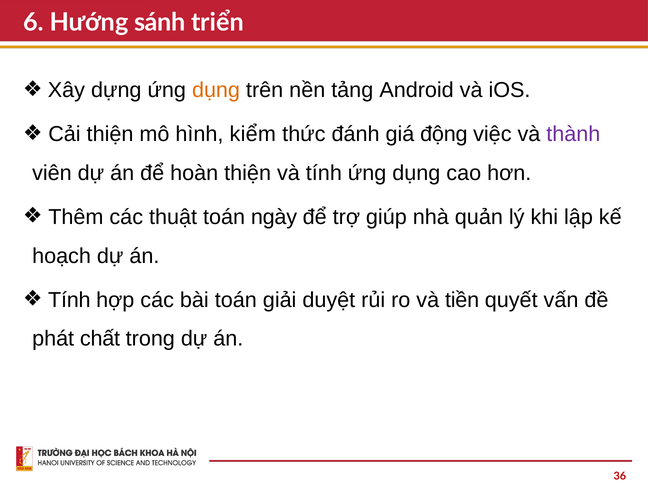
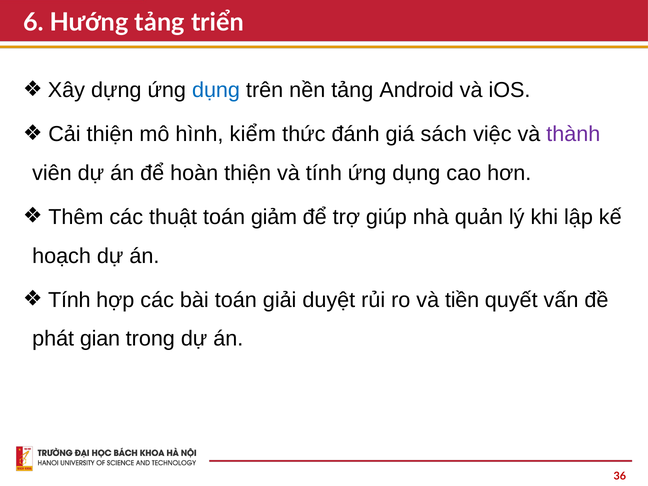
Hướng sánh: sánh -> tảng (160, 22)
dụng colour: orange -> blue (216, 90)
động: động -> sách (444, 134)
ngày: ngày -> giảm (274, 217)
chất: chất -> gian (100, 339)
